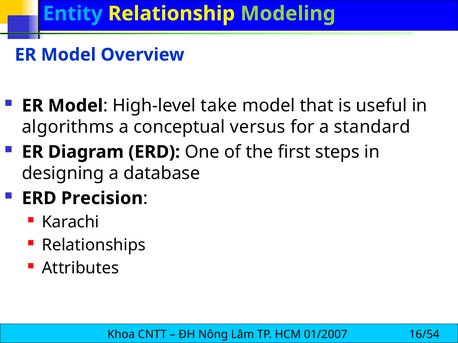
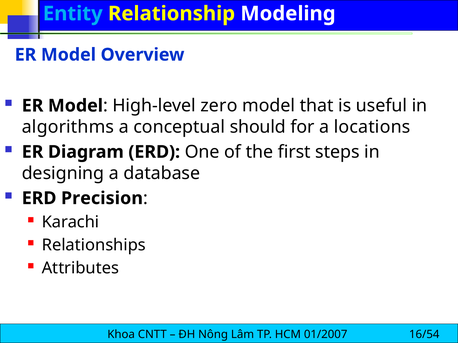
Modeling colour: light green -> white (288, 14)
take: take -> zero (219, 106)
versus: versus -> should (258, 127)
standard: standard -> locations (372, 127)
